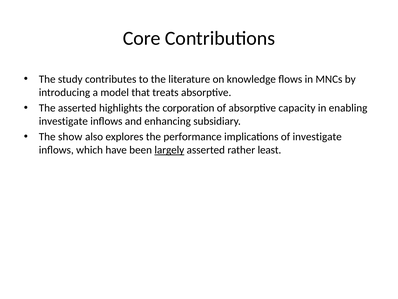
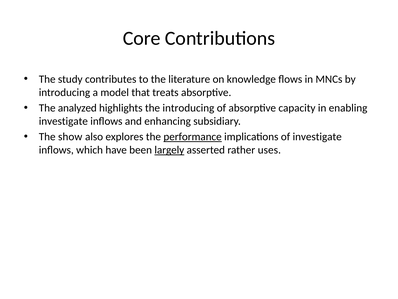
The asserted: asserted -> analyzed (77, 108)
the corporation: corporation -> introducing (188, 108)
performance underline: none -> present (193, 137)
least: least -> uses (269, 150)
